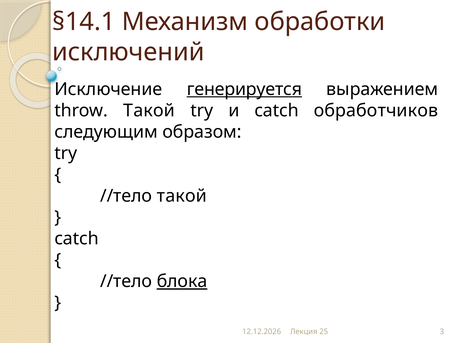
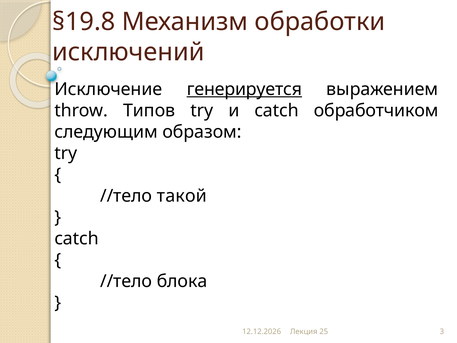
§14.1: §14.1 -> §19.8 (84, 22)
throw Такой: Такой -> Типов (149, 110)
обработчиков: обработчиков -> обработчиком (376, 110)
блока underline: present -> none (182, 281)
